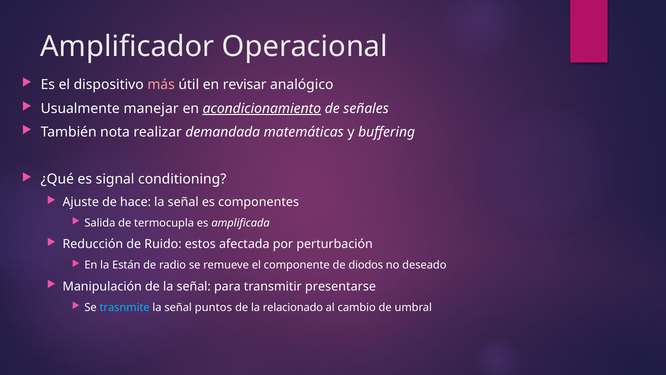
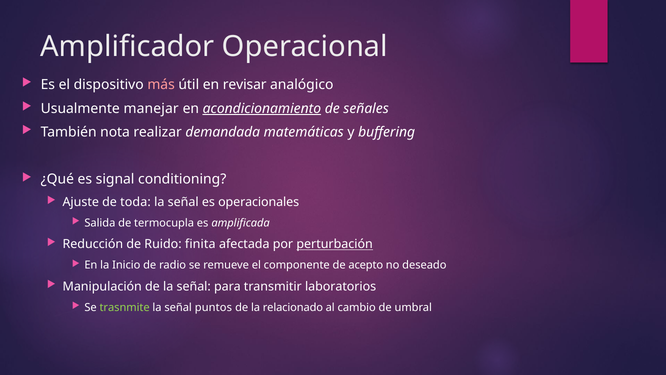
hace: hace -> toda (135, 202)
componentes: componentes -> operacionales (259, 202)
estos: estos -> finita (200, 244)
perturbación underline: none -> present (335, 244)
Están: Están -> Inicio (126, 265)
diodos: diodos -> acepto (366, 265)
presentarse: presentarse -> laboratorios (341, 286)
trasnmite colour: light blue -> light green (125, 307)
